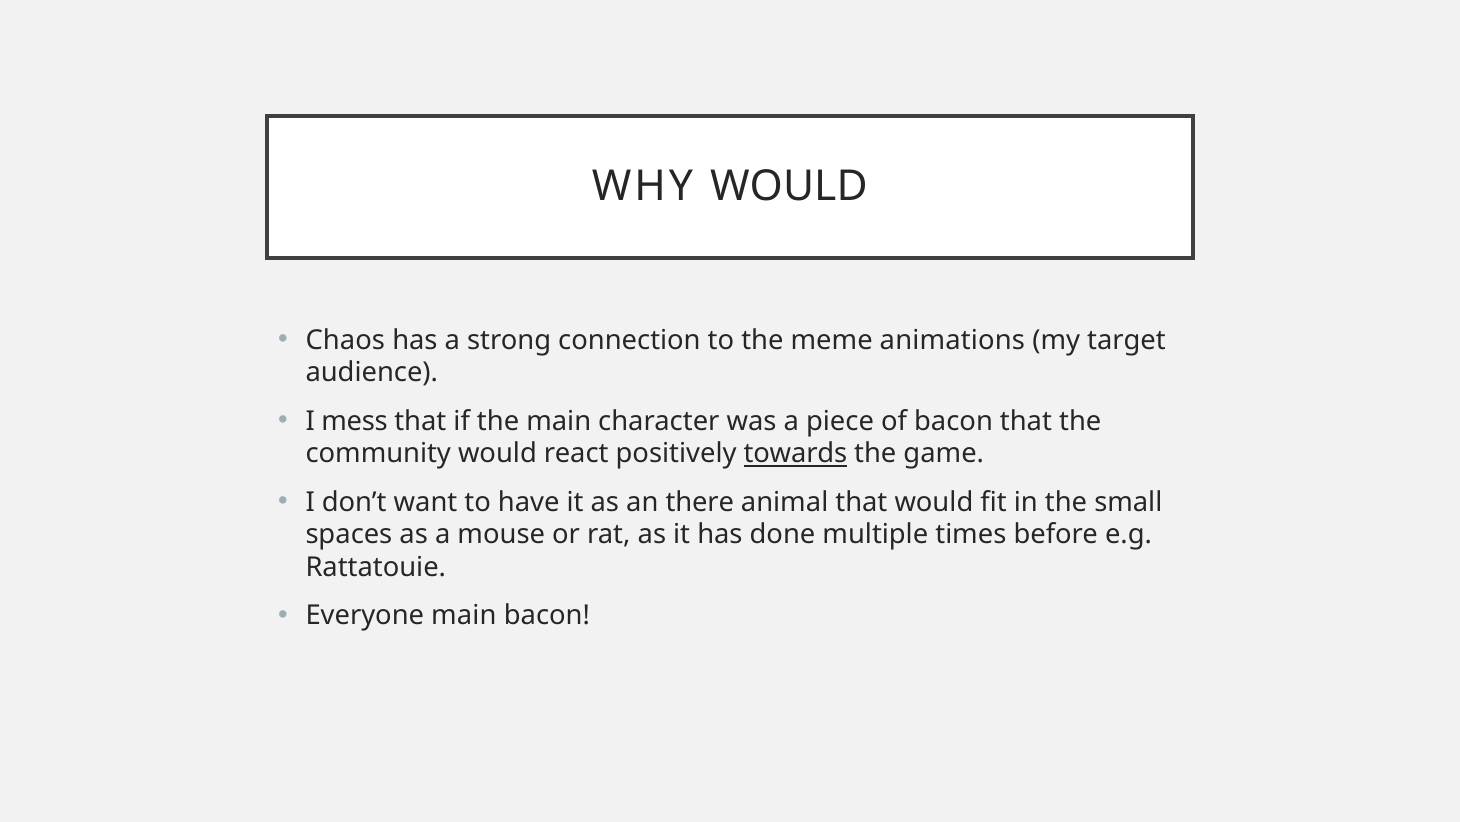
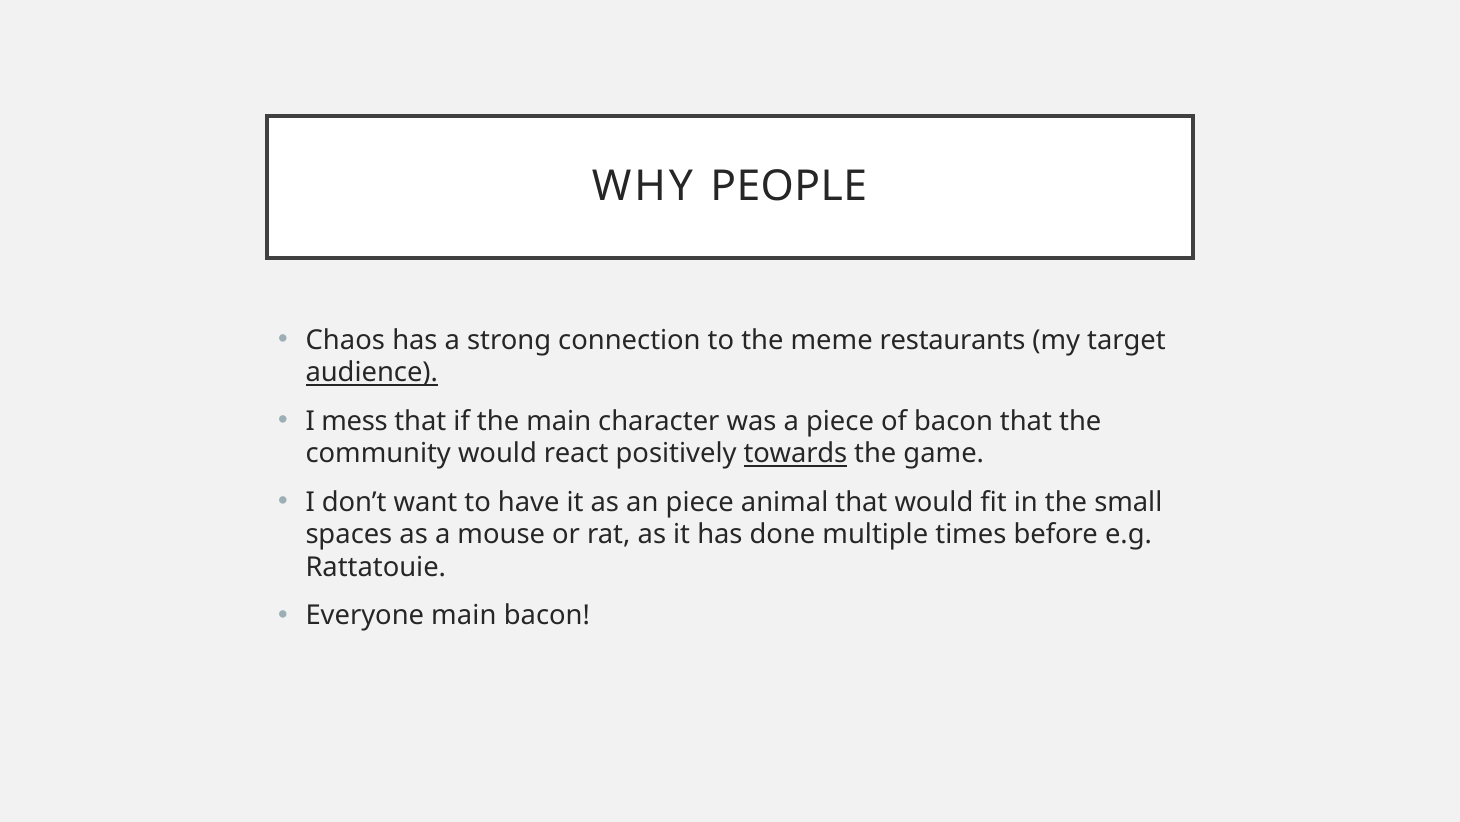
WHY WOULD: WOULD -> PEOPLE (789, 186)
animations: animations -> restaurants (953, 340)
audience underline: none -> present (372, 373)
an there: there -> piece (700, 502)
